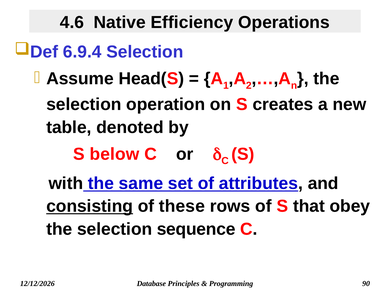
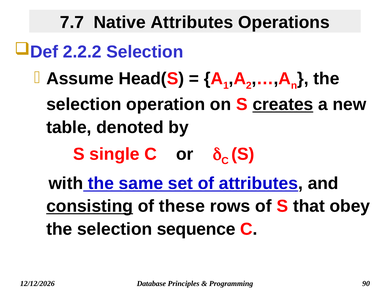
4.6: 4.6 -> 7.7 (72, 22)
Native Efficiency: Efficiency -> Attributes (192, 22)
6.9.4: 6.9.4 -> 2.2.2 (82, 52)
creates underline: none -> present (283, 104)
below: below -> single (115, 154)
